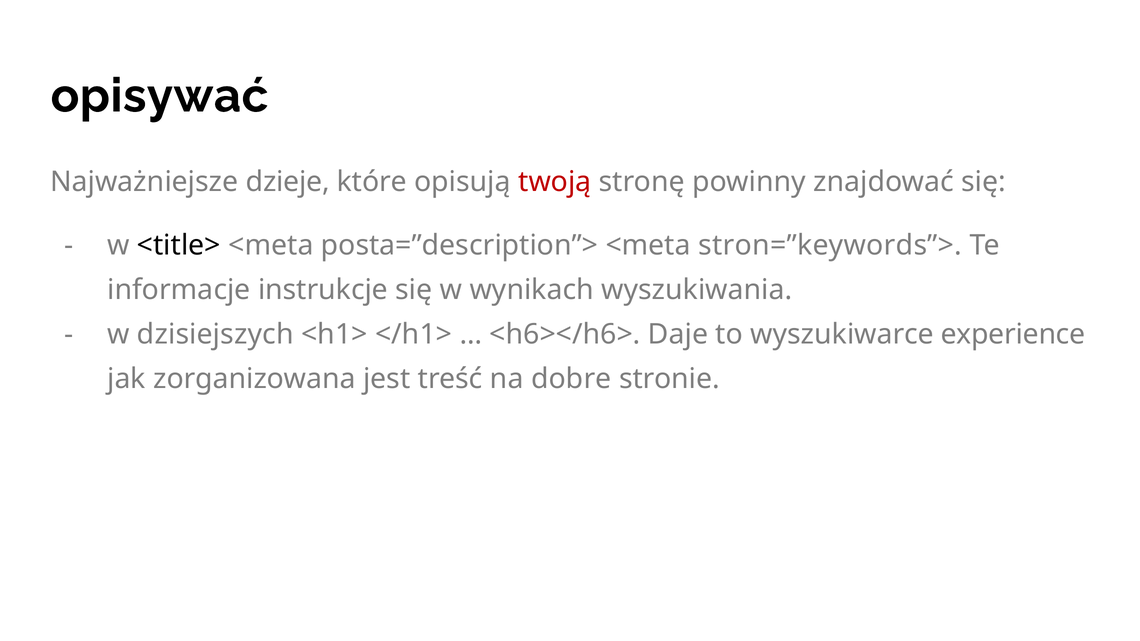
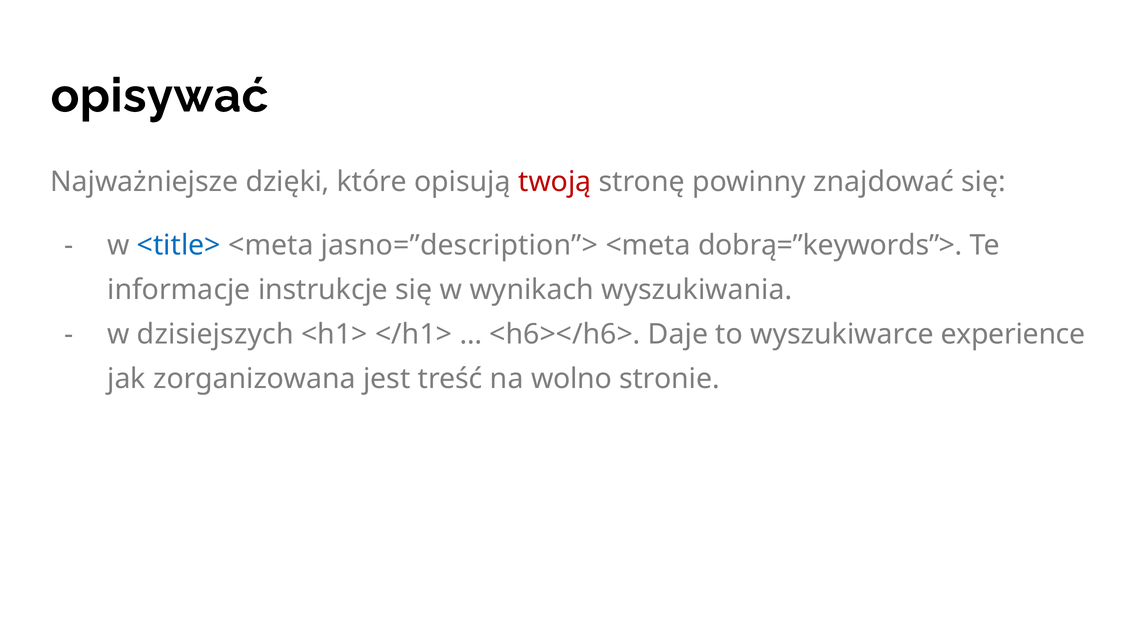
dzieje: dzieje -> dzięki (288, 182)
<title> colour: black -> blue (179, 245)
posta=”description”>: posta=”description”> -> jasno=”description”> (459, 245)
stron=”keywords”>: stron=”keywords”> -> dobrą=”keywords”> (830, 245)
dobre: dobre -> wolno (571, 379)
